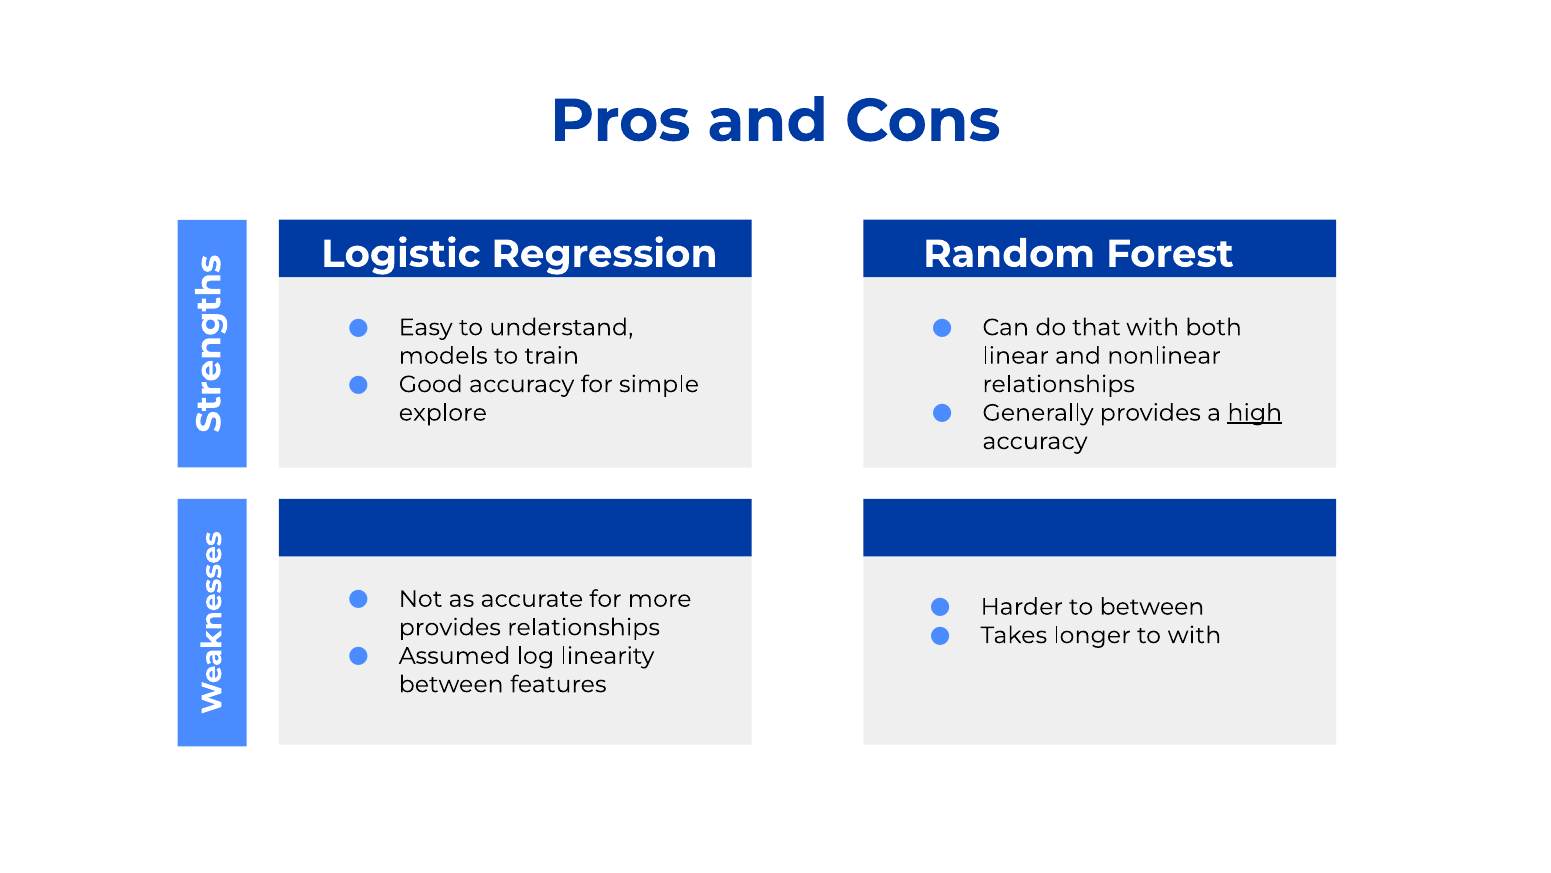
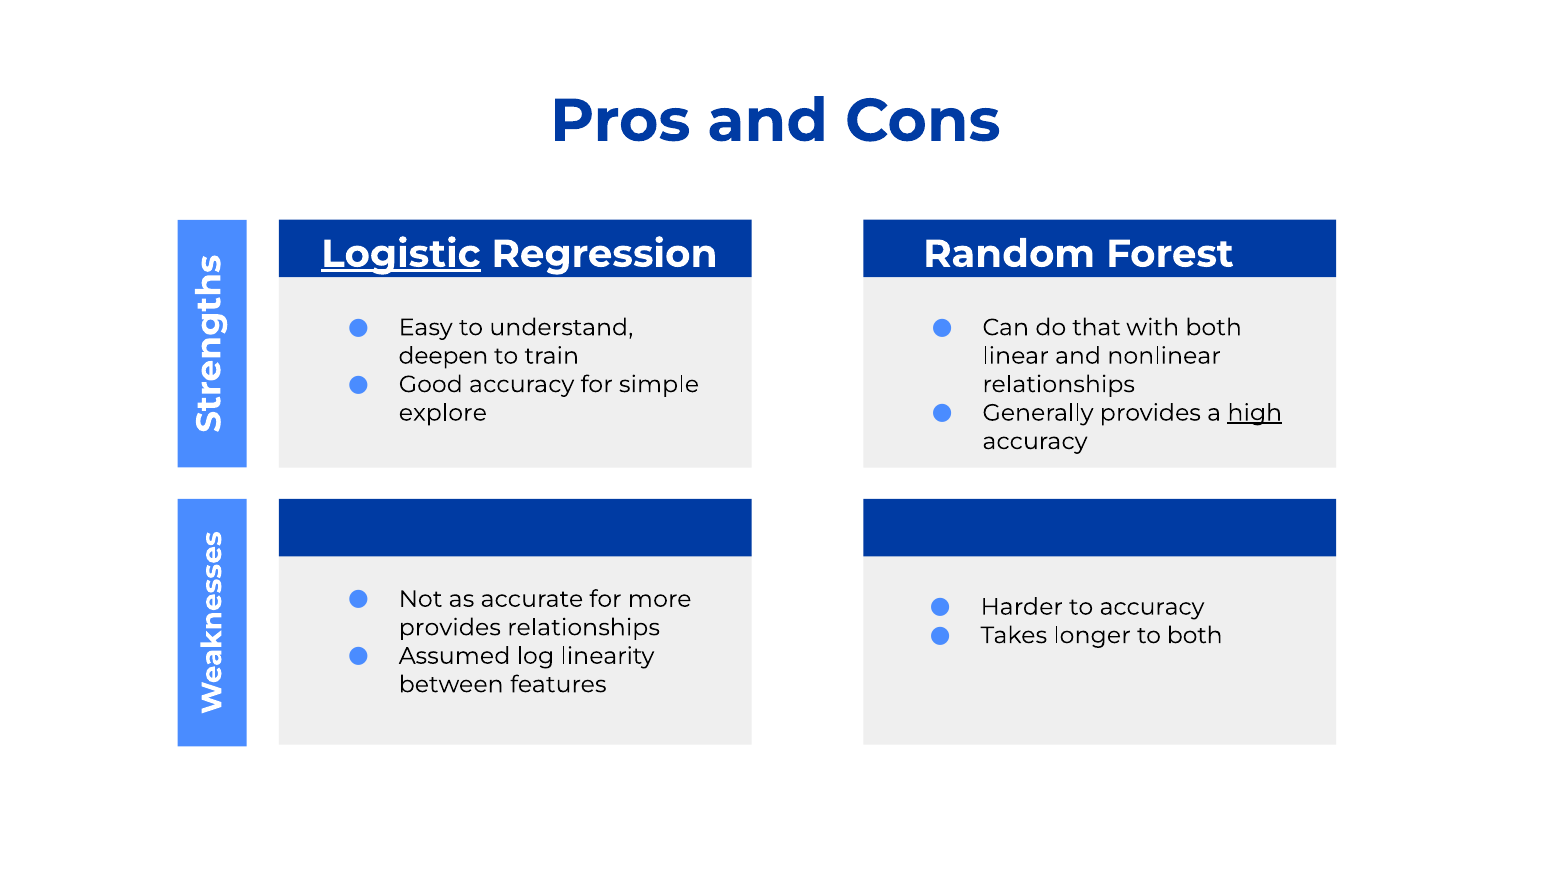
Logistic underline: none -> present (401, 254)
models: models -> deepen (443, 356)
to between: between -> accuracy (1152, 607)
to with: with -> both (1195, 635)
